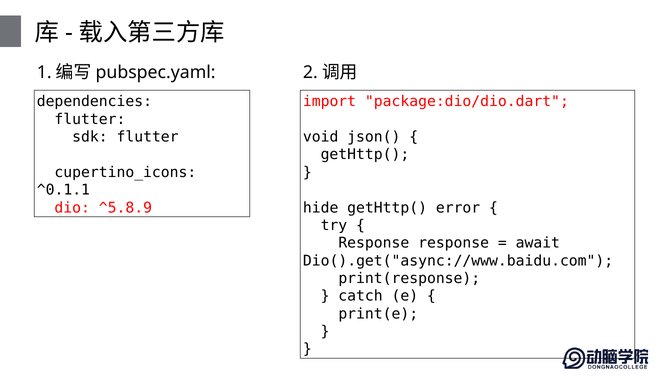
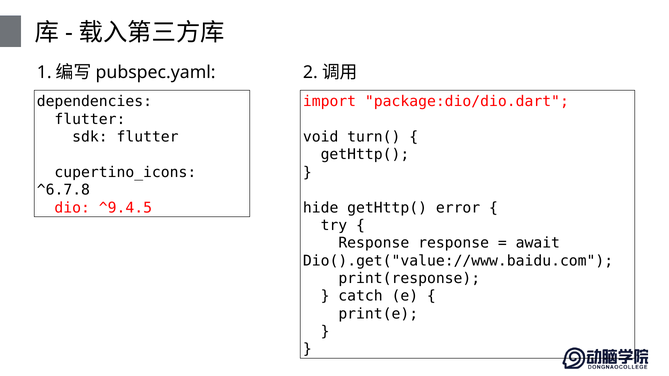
json(: json( -> turn( (374, 137)
^0.1.1: ^0.1.1 -> ^6.7.8 (63, 190)
^5.8.9: ^5.8.9 -> ^9.4.5 (125, 208)
Dio().get("async://www.baidu.com: Dio().get("async://www.baidu.com -> Dio().get("value://www.baidu.com (458, 261)
